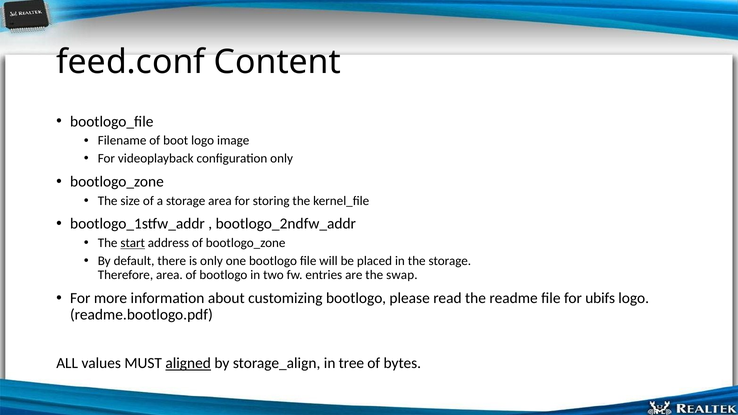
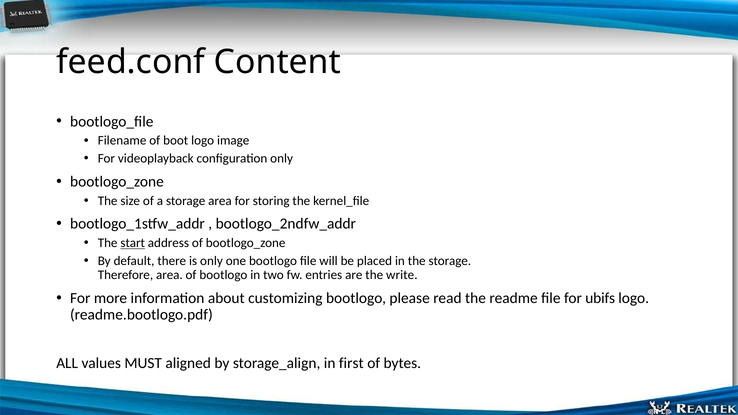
swap: swap -> write (402, 275)
aligned underline: present -> none (188, 363)
tree: tree -> first (351, 363)
